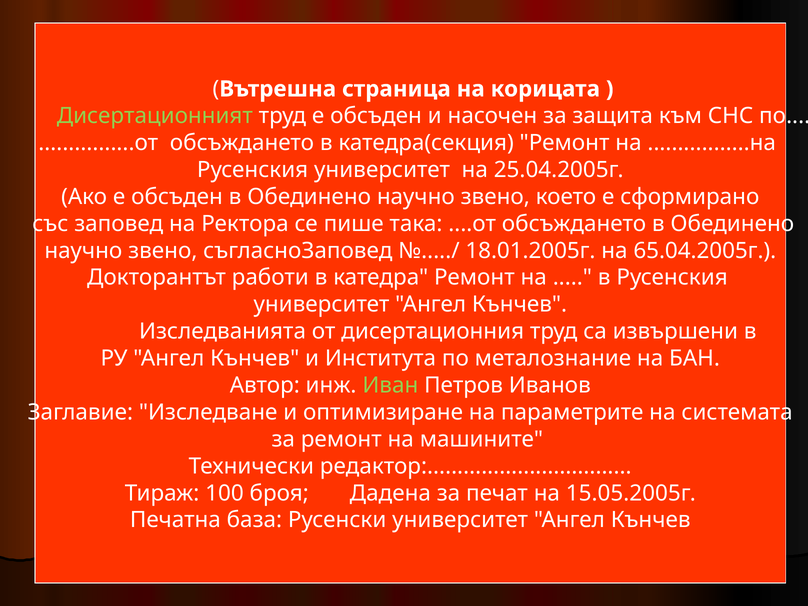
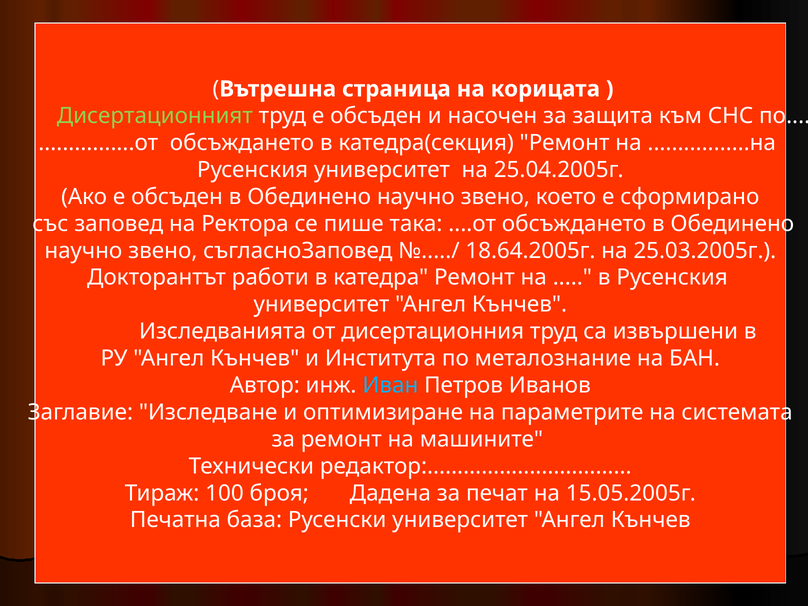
18.01.2005г: 18.01.2005г -> 18.64.2005г (530, 251)
65.04.2005г: 65.04.2005г -> 25.03.2005г (705, 251)
Иван colour: light green -> light blue (390, 385)
